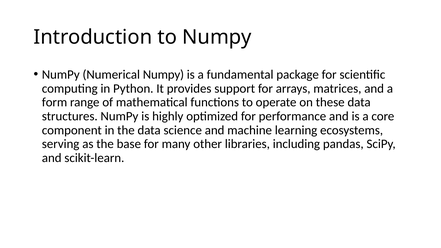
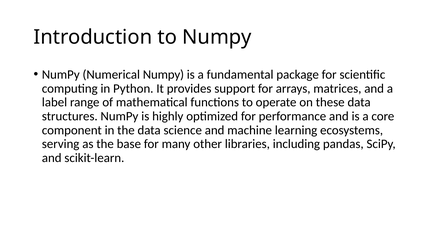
form: form -> label (55, 102)
